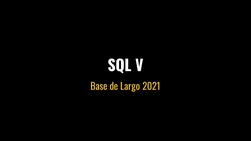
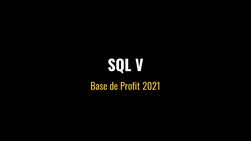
Largo: Largo -> Profit (130, 87)
